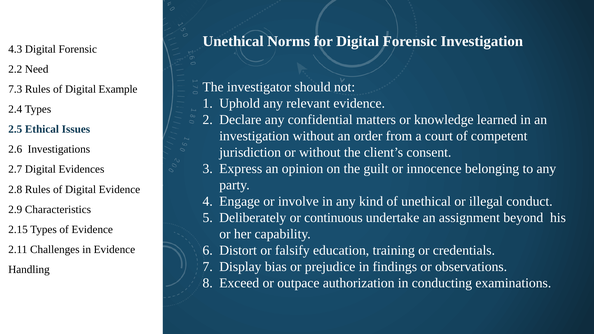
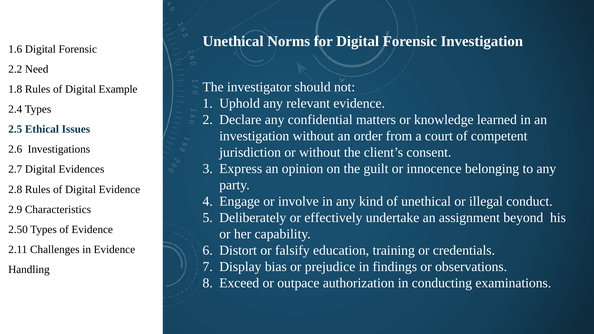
4.3: 4.3 -> 1.6 (15, 49)
7.3: 7.3 -> 1.8 (15, 89)
continuous: continuous -> effectively (333, 218)
2.15: 2.15 -> 2.50 (18, 230)
